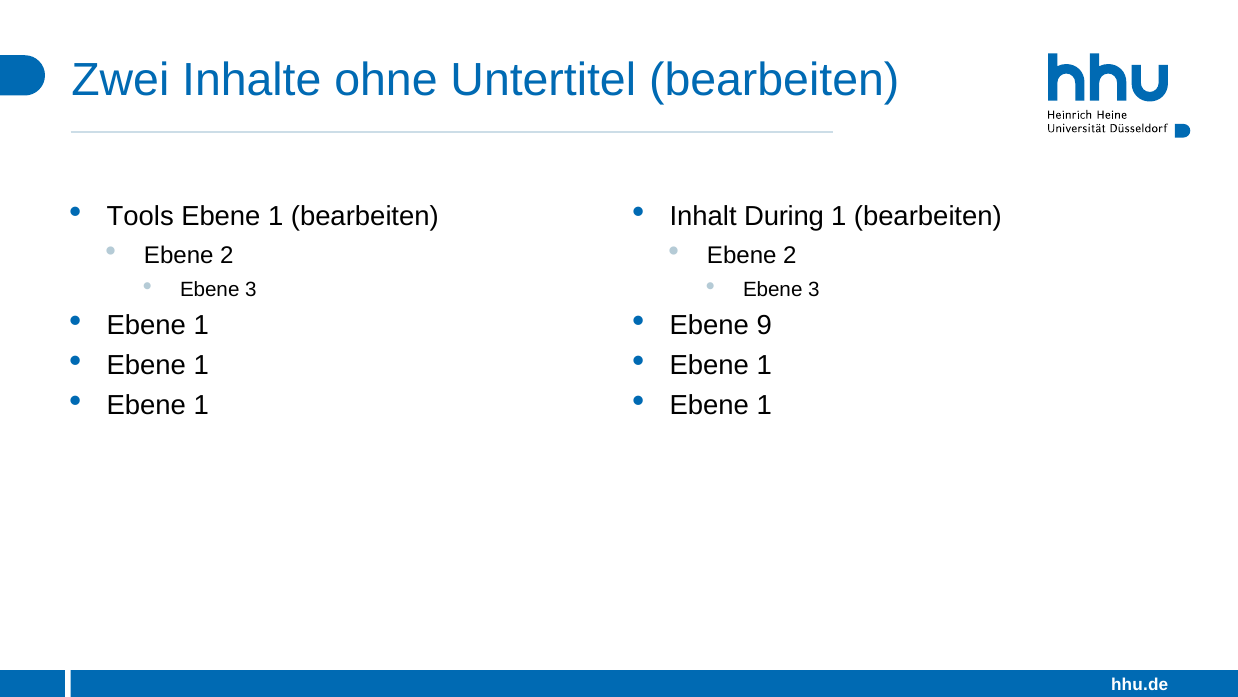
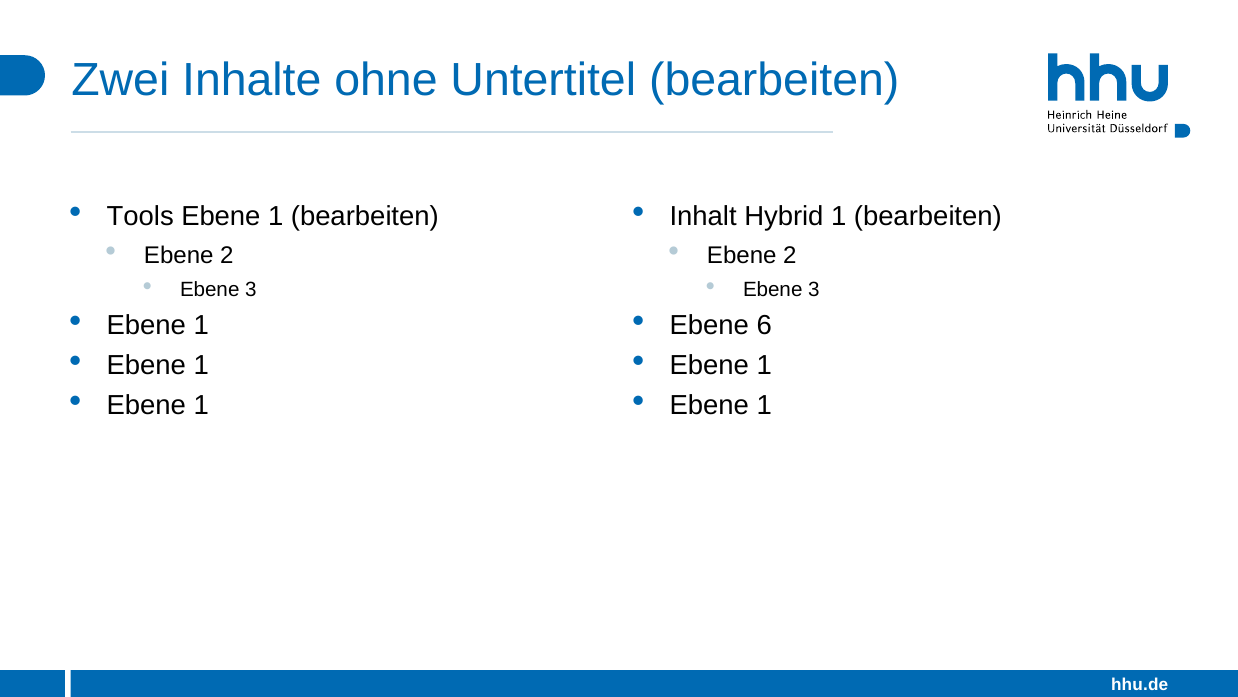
During: During -> Hybrid (784, 217)
9: 9 -> 6 (764, 326)
